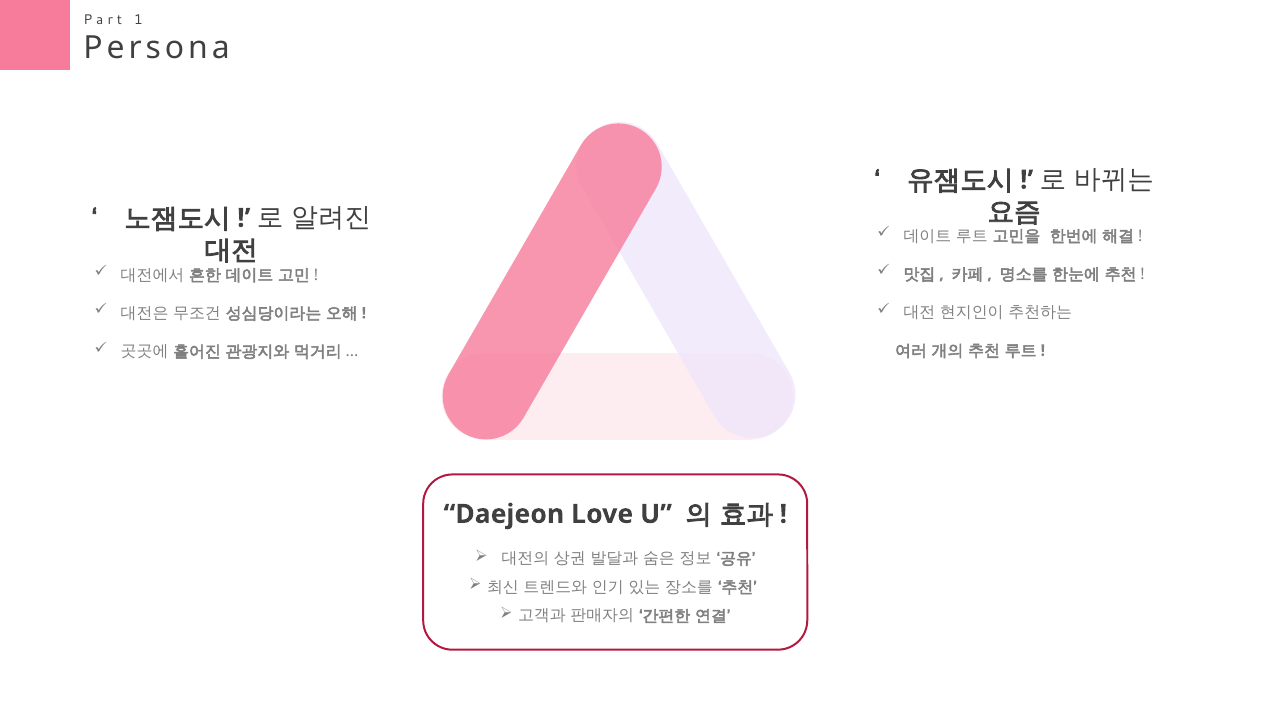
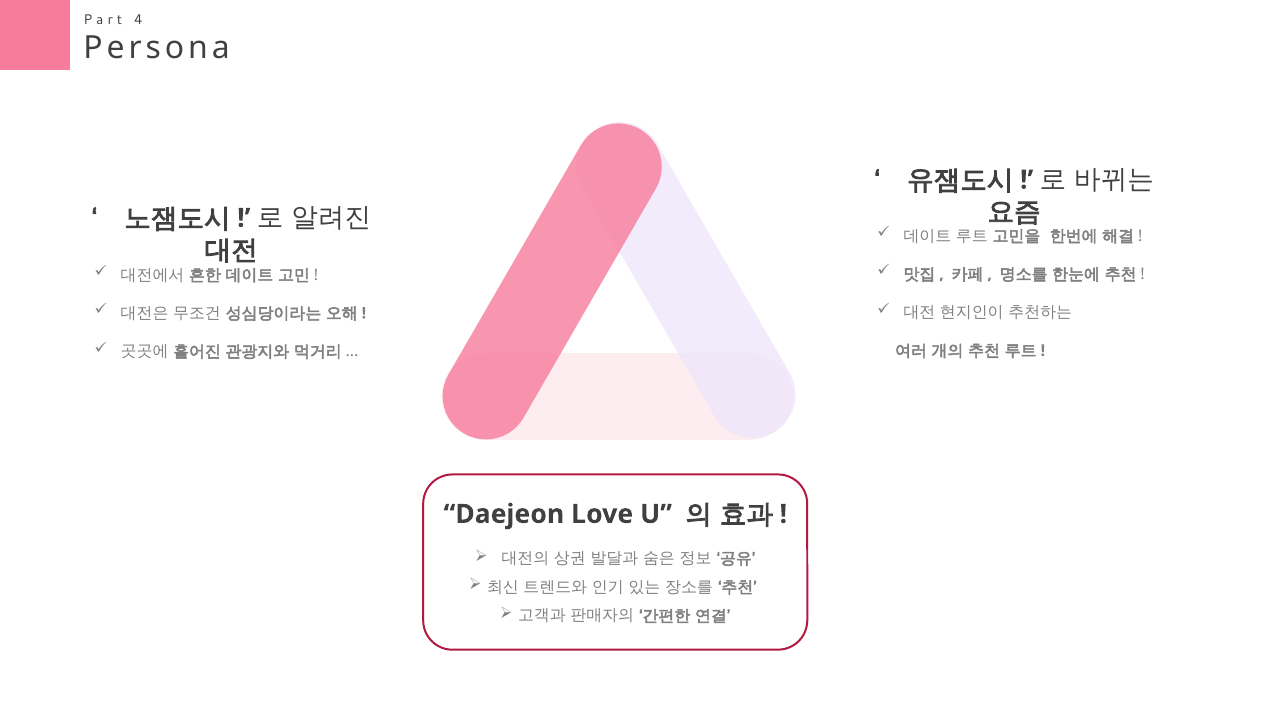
1: 1 -> 4 (138, 20)
